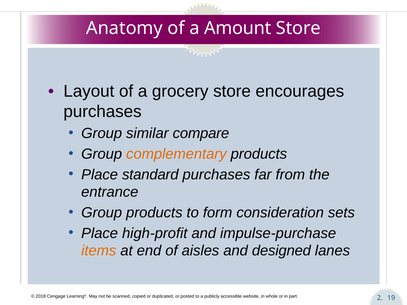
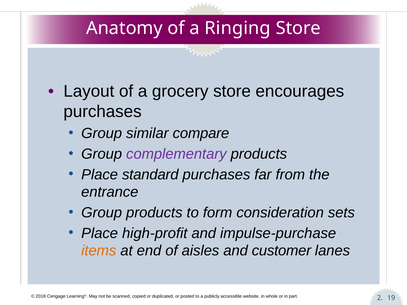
Amount: Amount -> Ringing (238, 28)
complementary colour: orange -> purple (176, 154)
designed: designed -> customer (281, 251)
